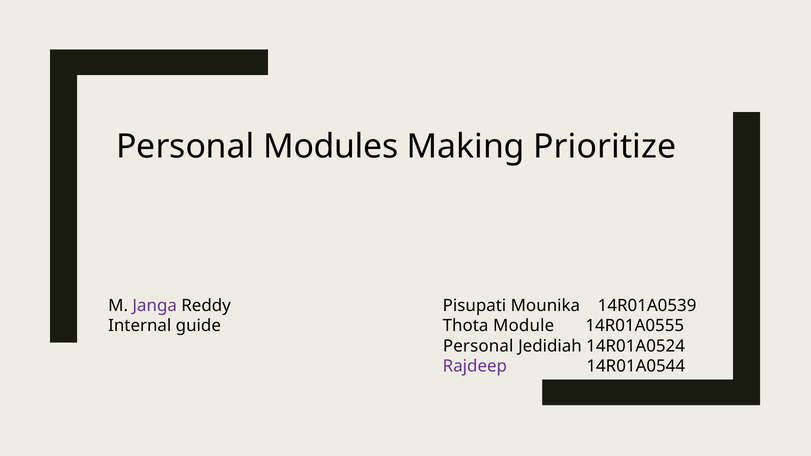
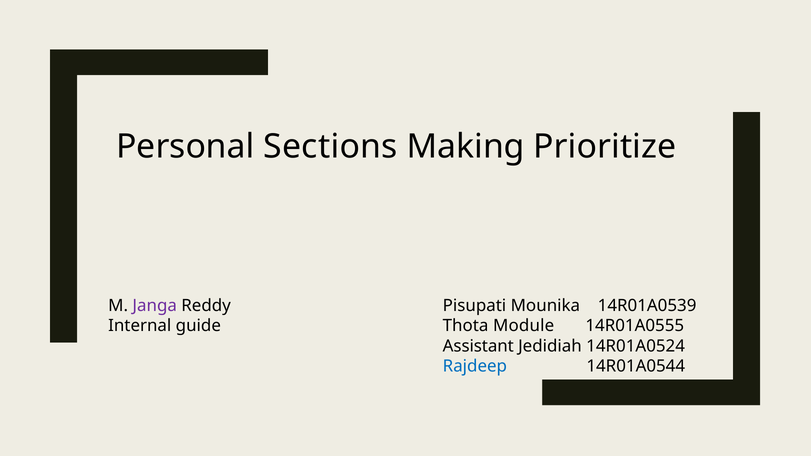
Modules: Modules -> Sections (330, 147)
Personal: Personal -> Assistant (478, 346)
Rajdeep colour: purple -> blue (475, 367)
